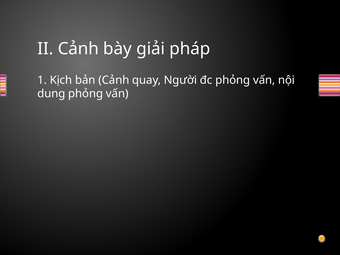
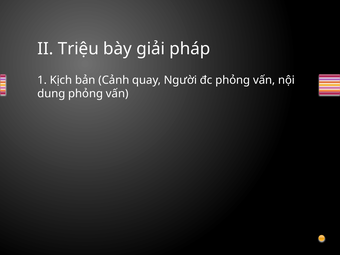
II Cảnh: Cảnh -> Triệu (78, 49)
